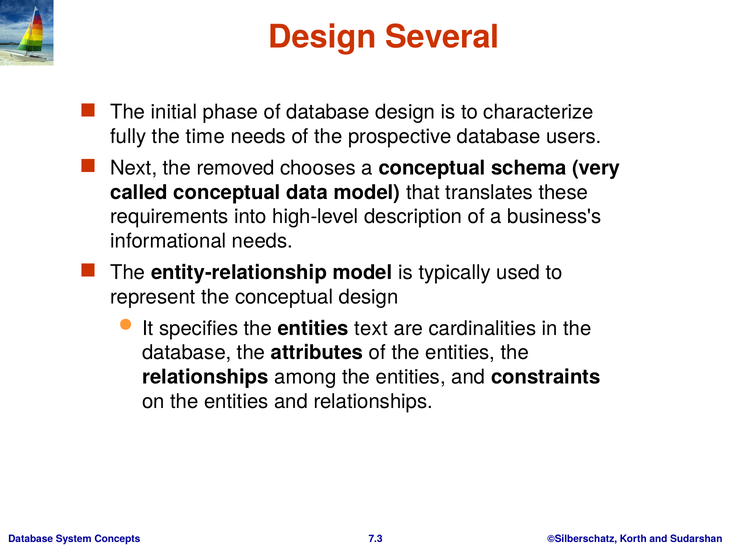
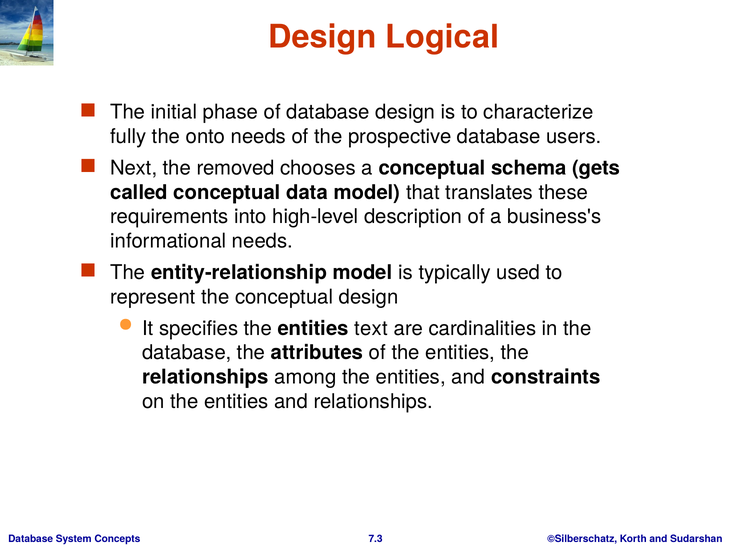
Several: Several -> Logical (442, 37)
time: time -> onto (205, 136)
very: very -> gets (596, 168)
